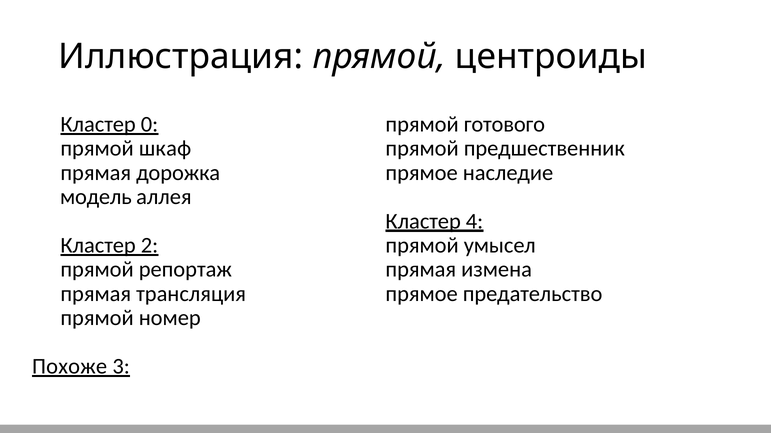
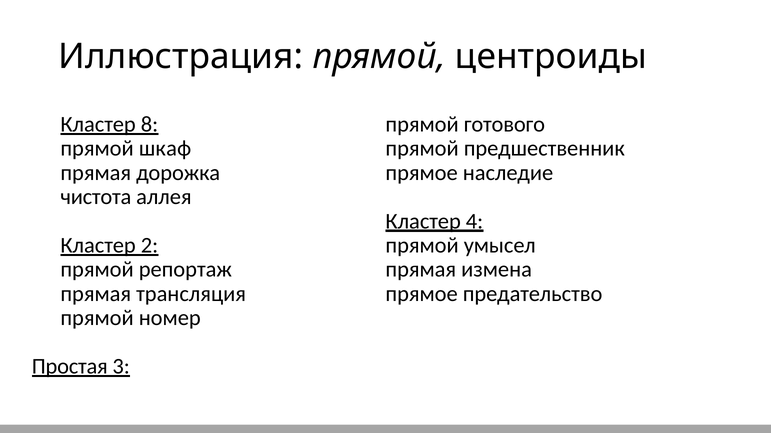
0: 0 -> 8 (150, 125)
модель: модель -> чистота (96, 197)
Похоже: Похоже -> Простая (70, 367)
